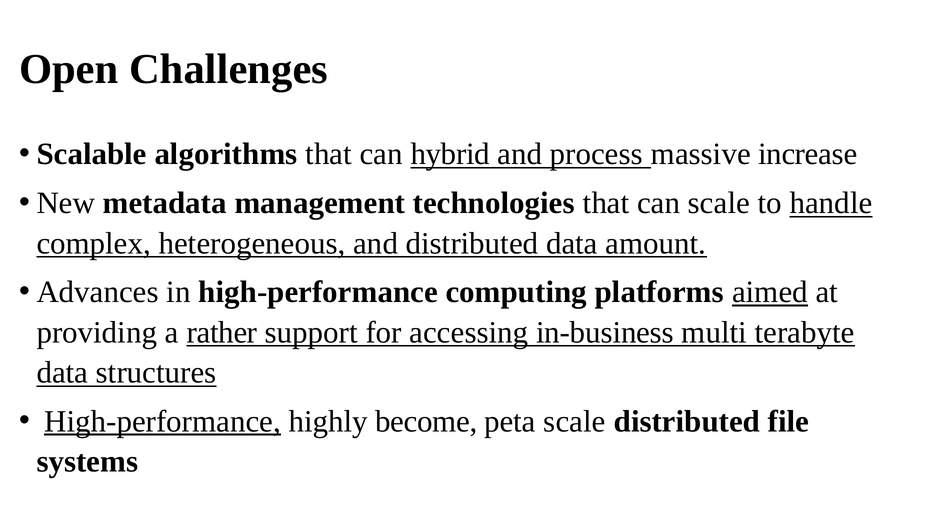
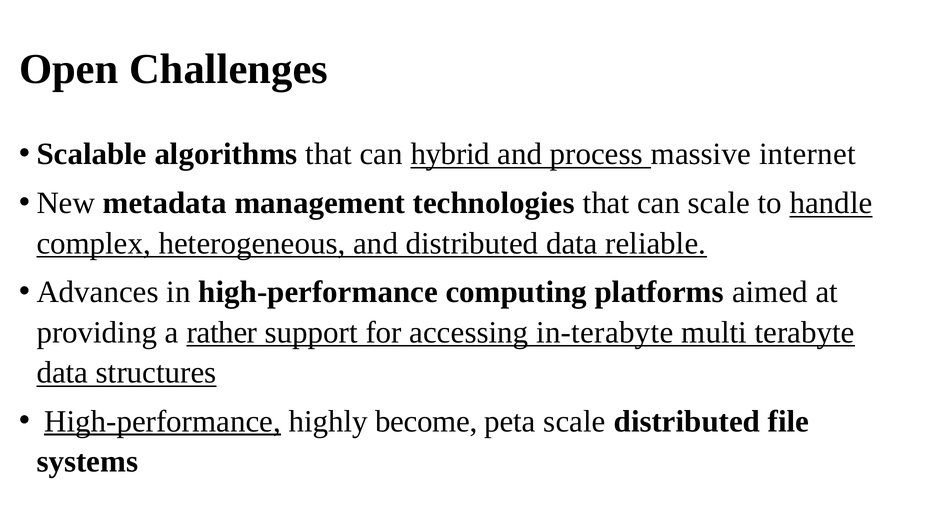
increase: increase -> internet (807, 154)
amount: amount -> reliable (656, 243)
aimed underline: present -> none (770, 292)
in-business: in-business -> in-terabyte (605, 332)
